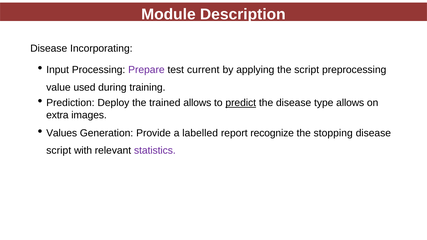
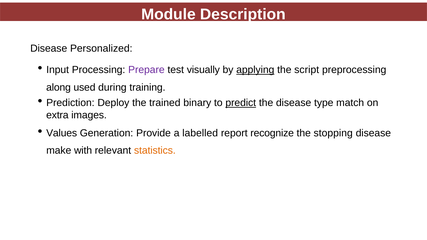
Incorporating: Incorporating -> Personalized (101, 48)
current: current -> visually (203, 70)
applying underline: none -> present (255, 70)
value: value -> along (59, 87)
trained allows: allows -> binary (197, 103)
type allows: allows -> match (350, 103)
script: script -> make (59, 151)
statistics colour: purple -> orange (155, 151)
